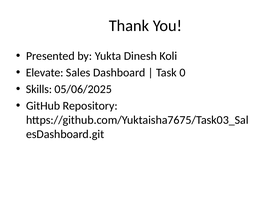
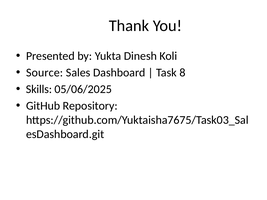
Elevate: Elevate -> Source (45, 73)
0: 0 -> 8 (182, 73)
